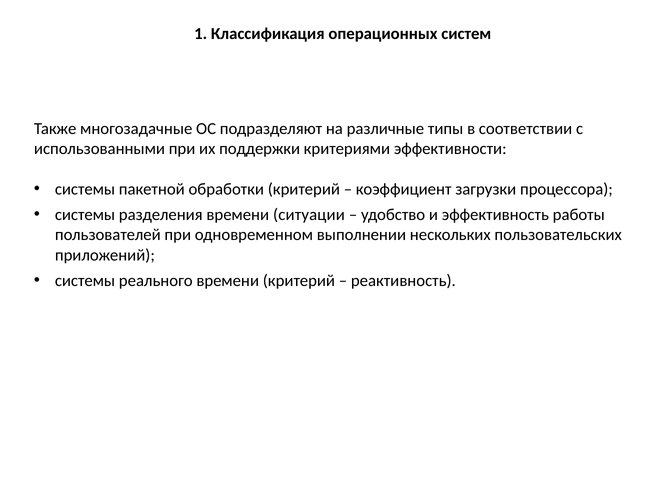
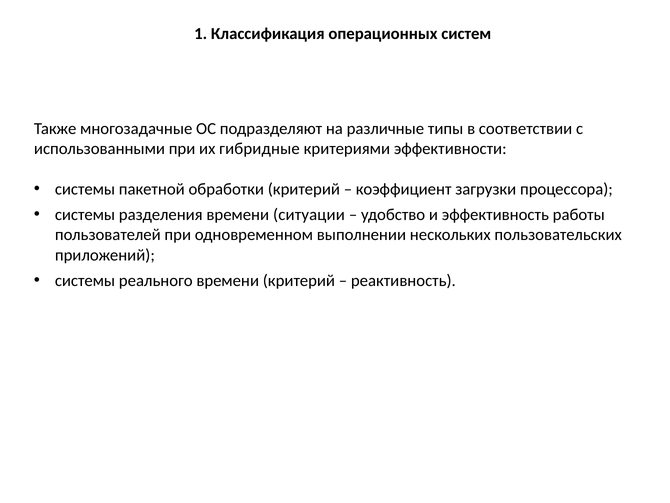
поддержки: поддержки -> гибридные (259, 149)
